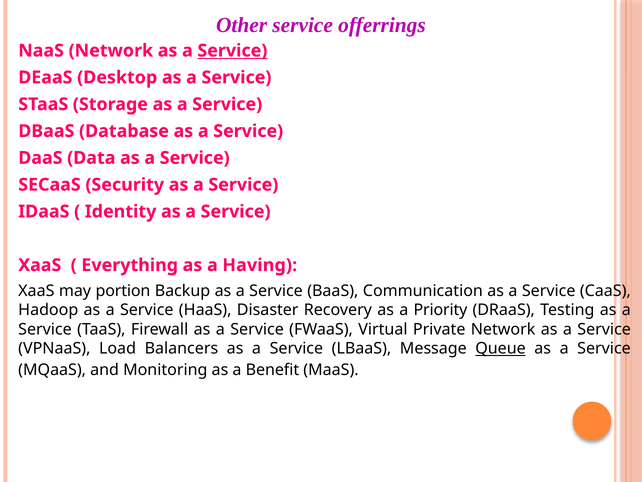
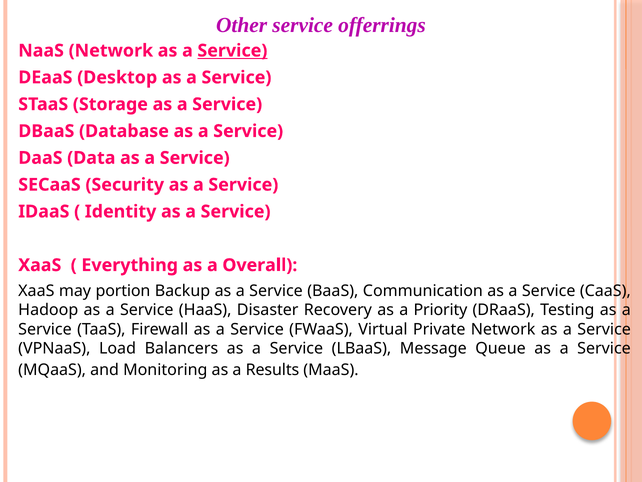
Having: Having -> Overall (260, 265)
Queue underline: present -> none (501, 348)
Benefit: Benefit -> Results (272, 369)
